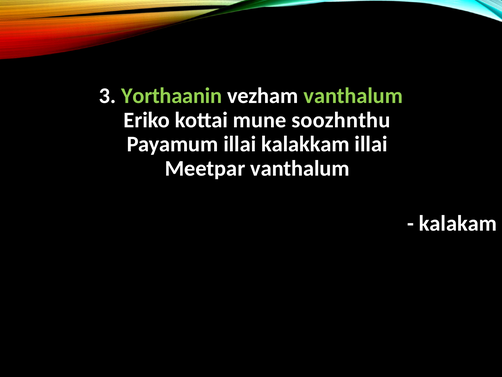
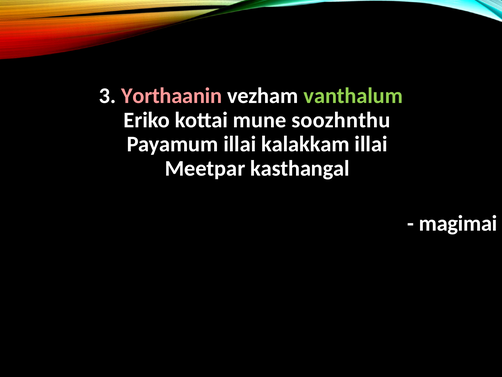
Yorthaanin colour: light green -> pink (172, 96)
Meetpar vanthalum: vanthalum -> kasthangal (300, 168)
kalakam: kalakam -> magimai (458, 223)
